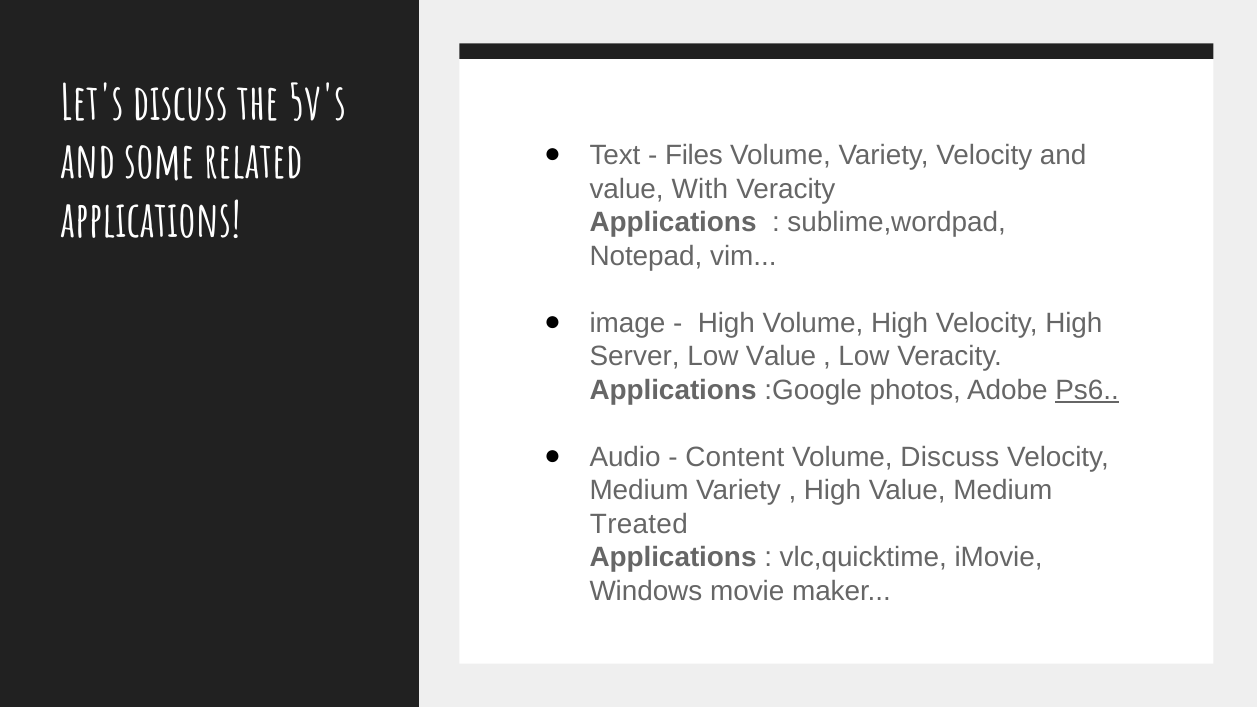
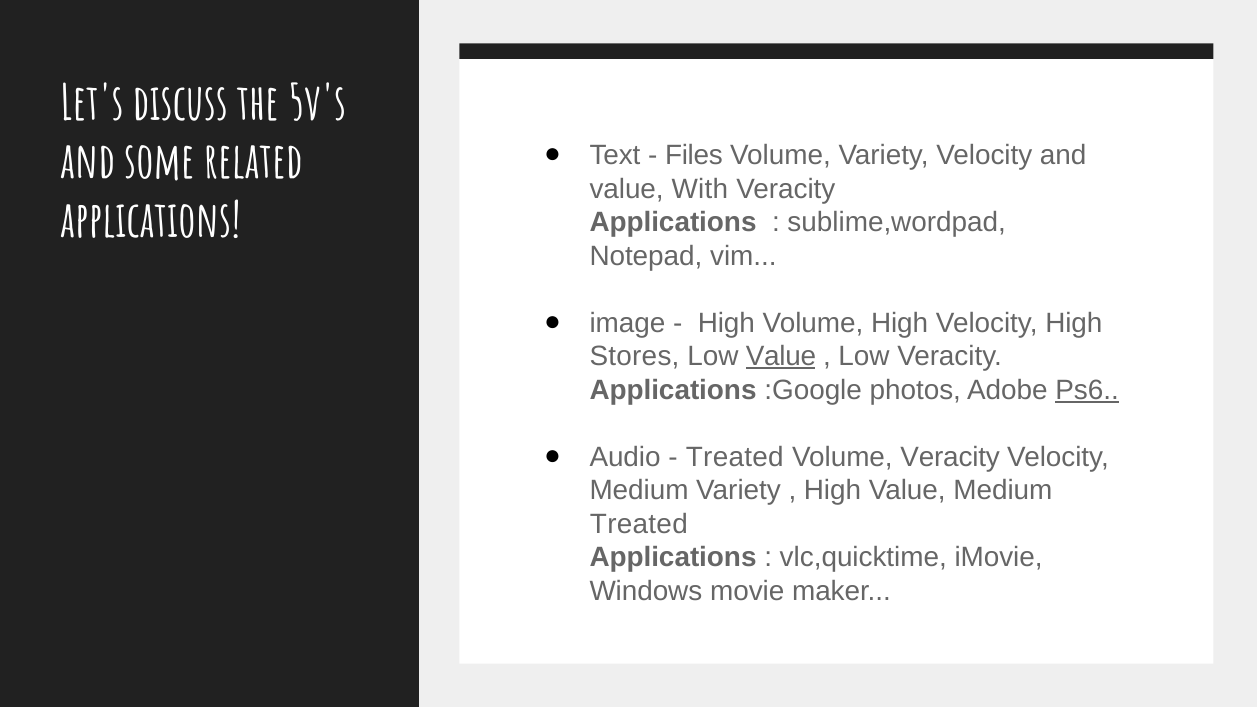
Server: Server -> Stores (635, 356)
Value underline: none -> present (781, 356)
Content: Content -> Treated (735, 457)
Volume Discuss: Discuss -> Veracity (950, 457)
